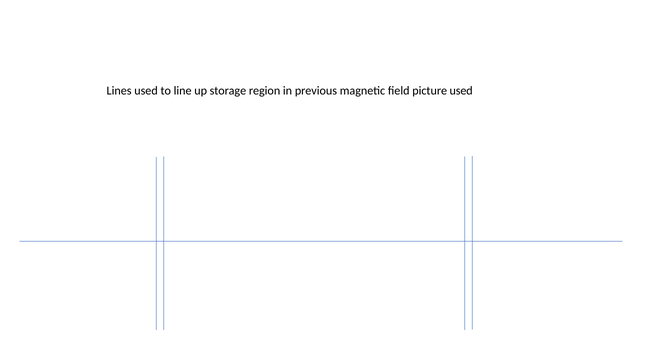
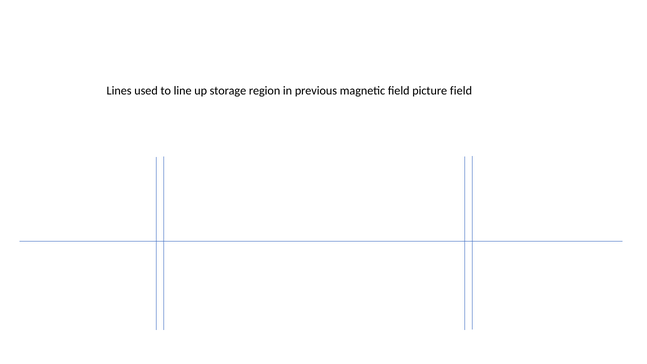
picture used: used -> field (461, 91)
